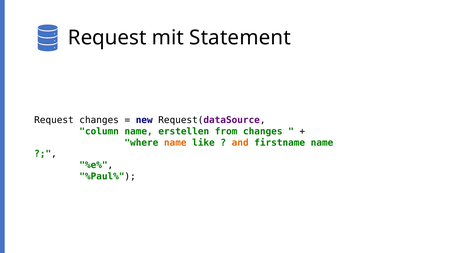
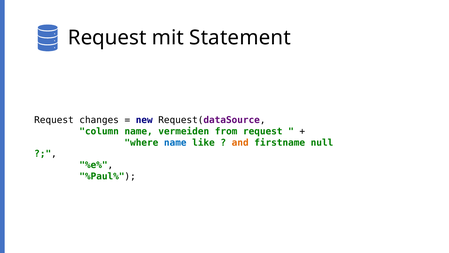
erstellen: erstellen -> vermeiden (184, 131)
from changes: changes -> request (263, 131)
name colour: orange -> blue (175, 142)
firstname name: name -> null (322, 142)
